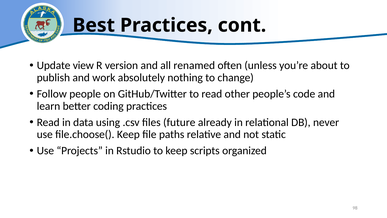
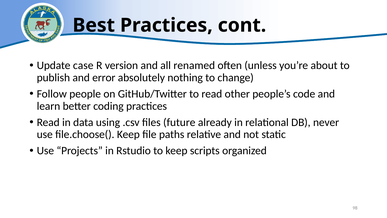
view: view -> case (83, 65)
work: work -> error (104, 78)
